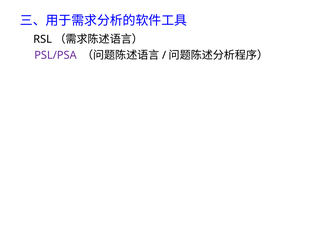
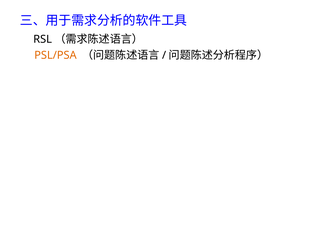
PSL/PSA colour: purple -> orange (55, 55)
